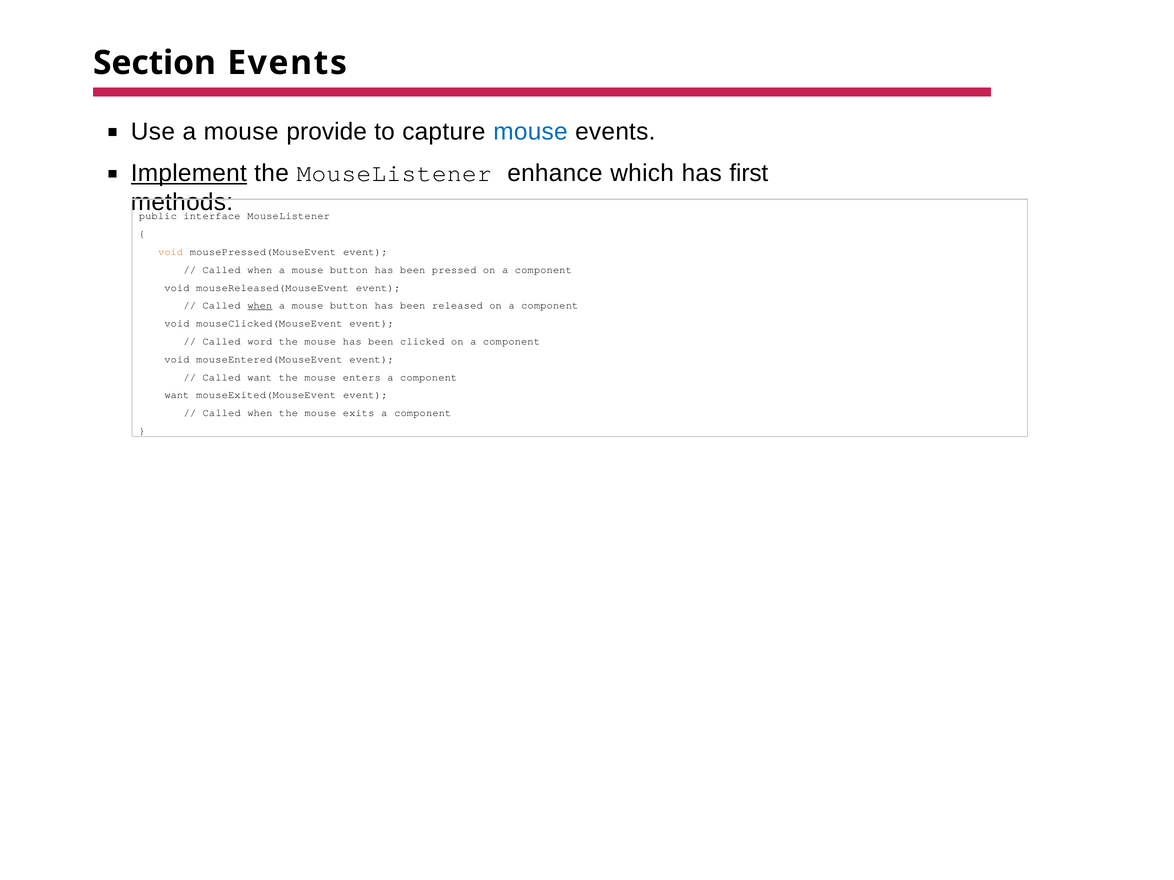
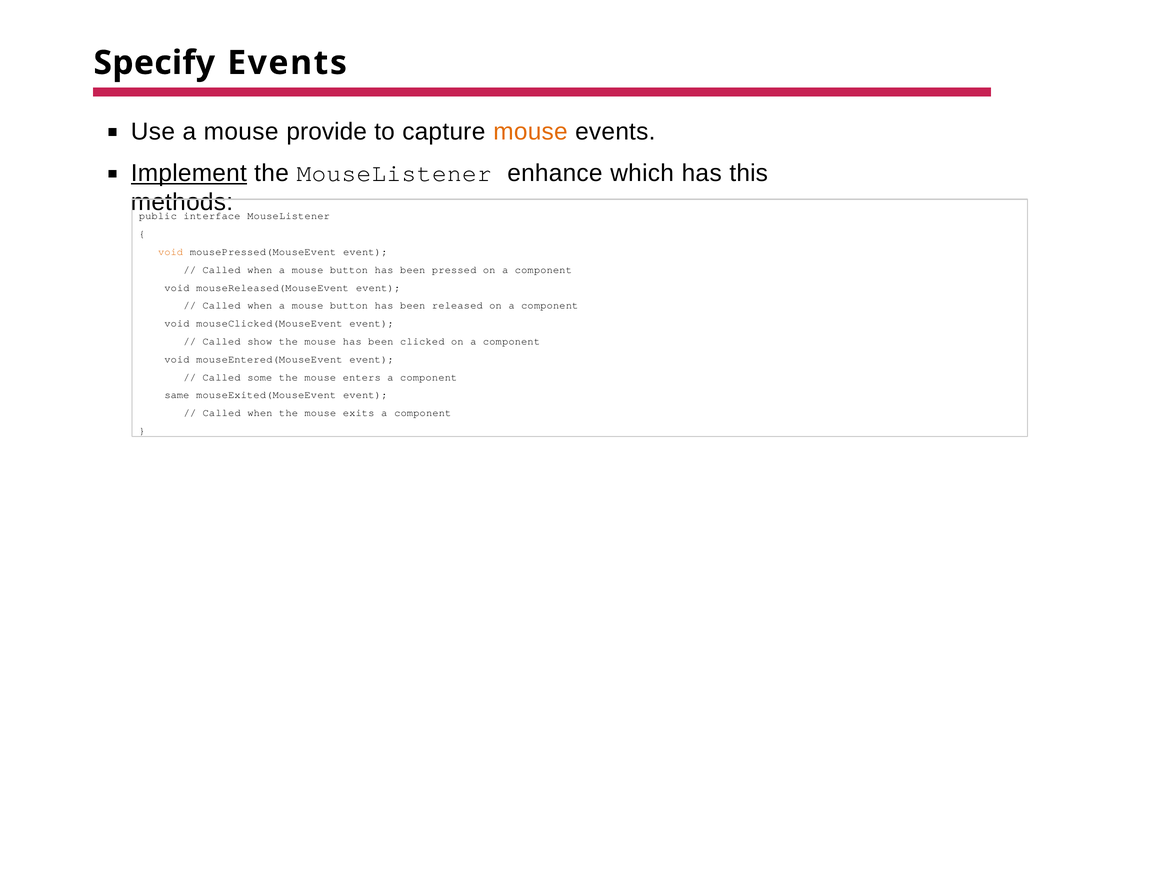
Section: Section -> Specify (154, 63)
mouse colour: blue -> orange (530, 132)
first: first -> this (749, 173)
when underline: present -> none (260, 306)
word: word -> show (260, 342)
Called want: want -> some (260, 377)
want: want -> same (177, 395)
